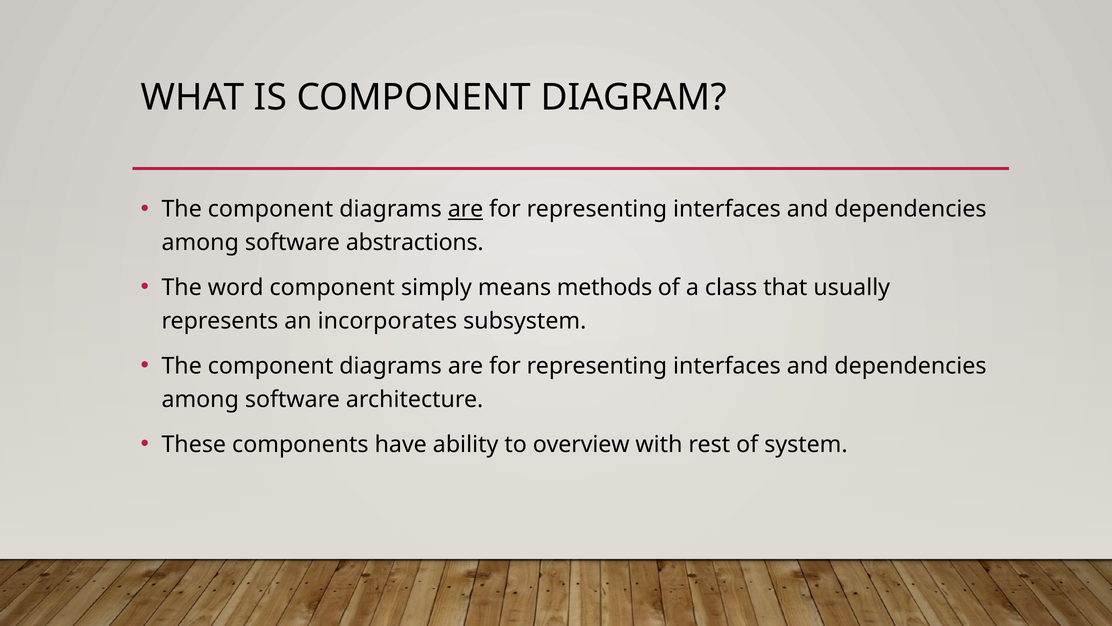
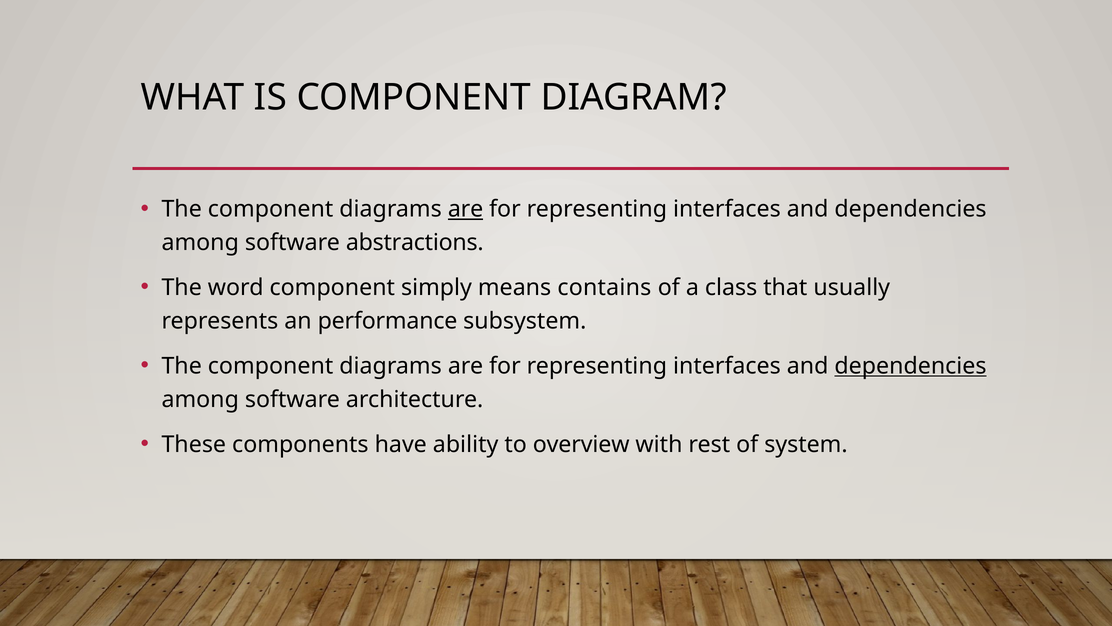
methods: methods -> contains (604, 287)
incorporates: incorporates -> performance (388, 321)
dependencies underline: none -> present (910, 366)
